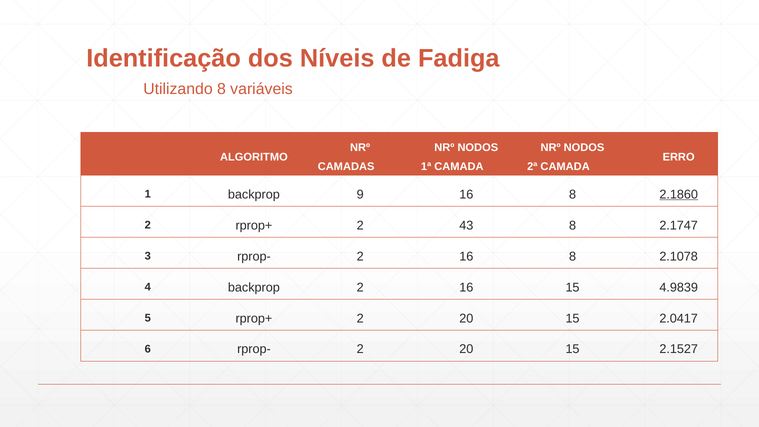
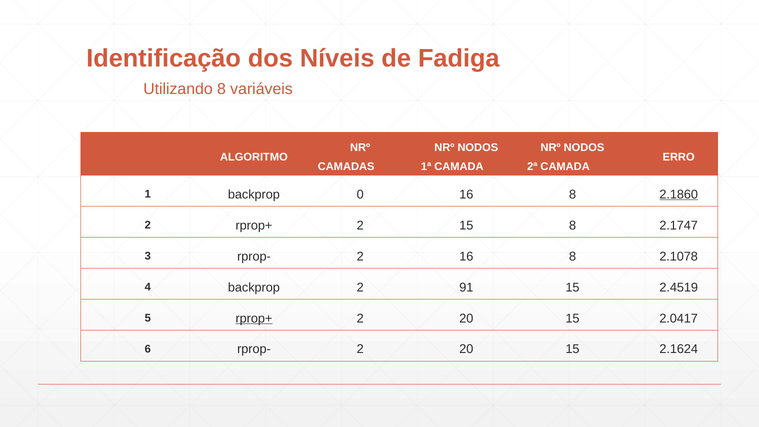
9: 9 -> 0 (360, 194)
2 43: 43 -> 15 (466, 225)
backprop 2 16: 16 -> 91 (466, 287)
4.9839: 4.9839 -> 2.4519 (679, 287)
rprop+ underline: none -> present (254, 318)
2.1527: 2.1527 -> 2.1624 (679, 349)
